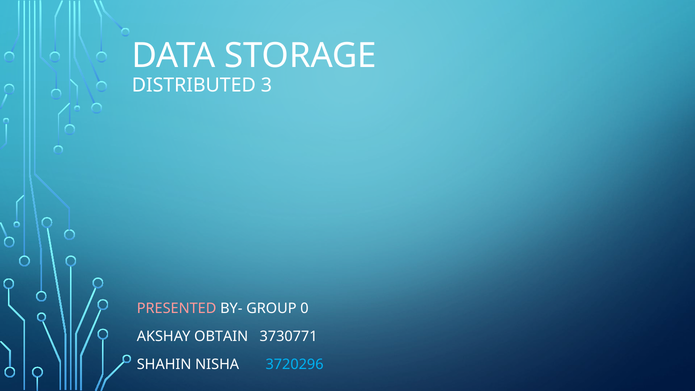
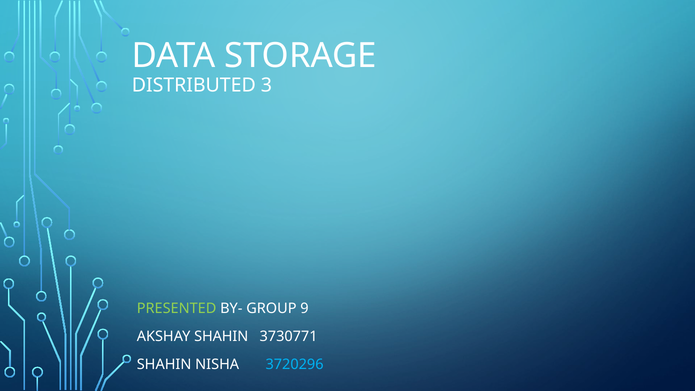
PRESENTED colour: pink -> light green (177, 308)
0: 0 -> 9 (304, 308)
AKSHAY OBTAIN: OBTAIN -> SHAHIN (221, 336)
